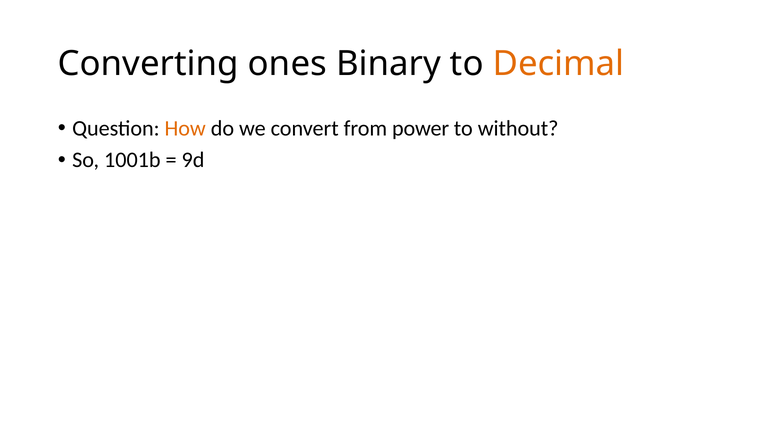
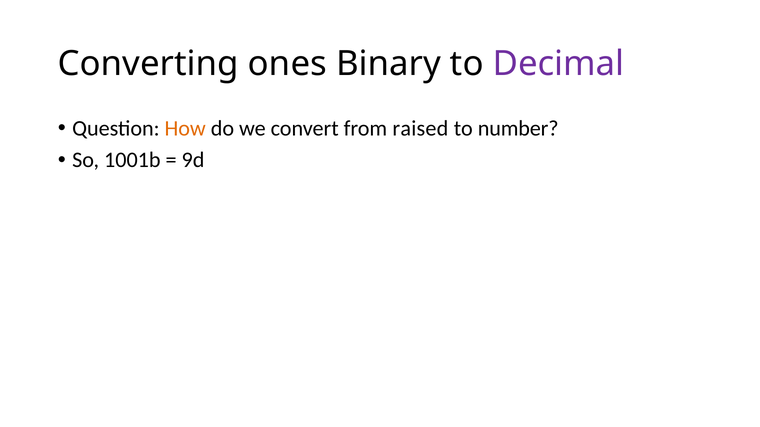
Decimal colour: orange -> purple (559, 64)
power: power -> raised (420, 128)
without: without -> number (518, 128)
